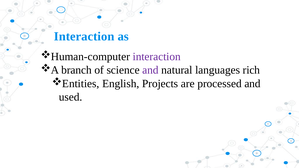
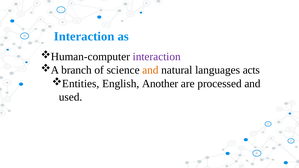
and colour: purple -> orange (150, 70)
rich: rich -> acts (251, 70)
Projects: Projects -> Another (160, 84)
